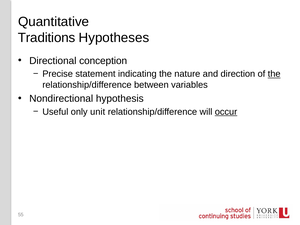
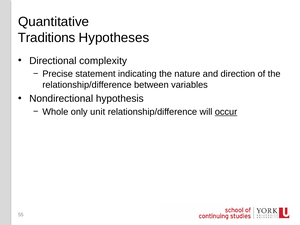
conception: conception -> complexity (103, 61)
the underline: present -> none (274, 74)
Useful: Useful -> Whole (55, 112)
